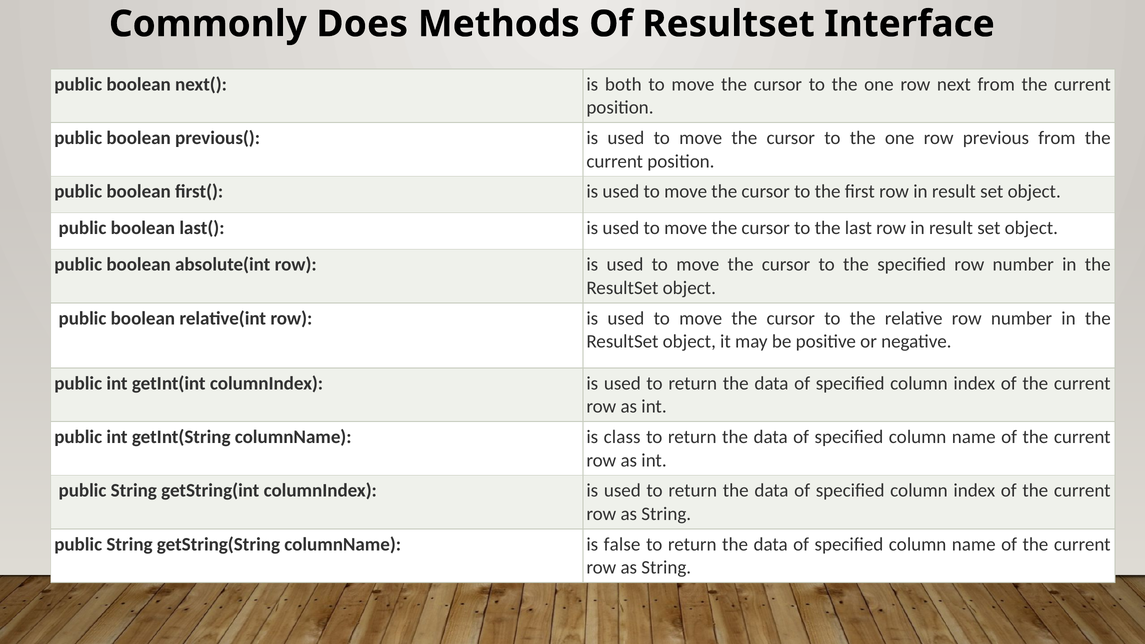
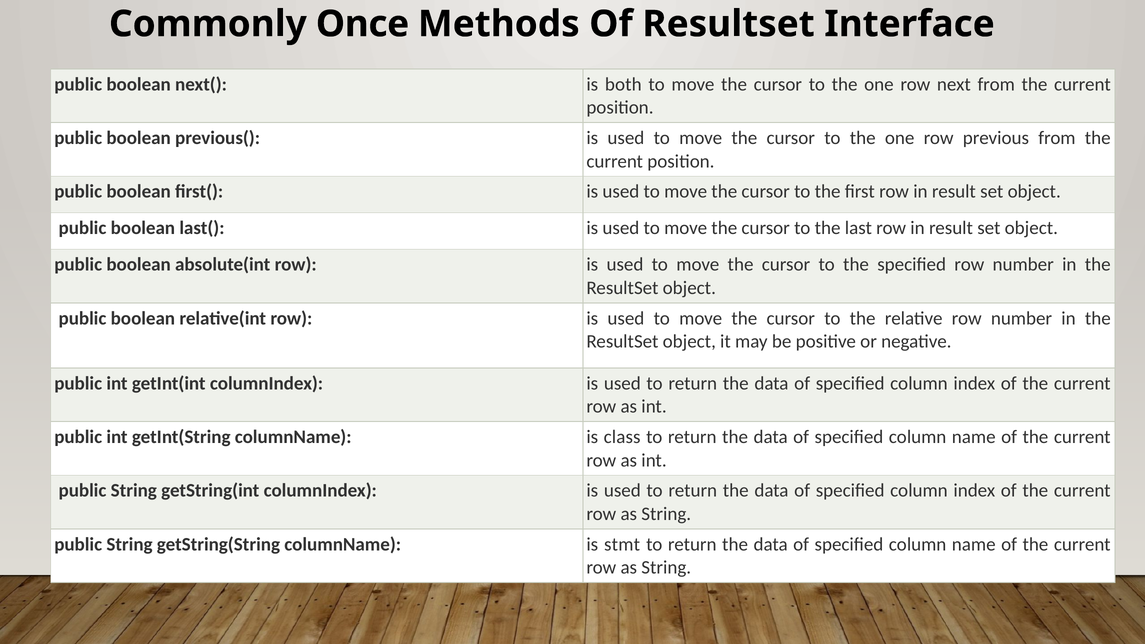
Does: Does -> Once (363, 24)
false: false -> stmt (622, 544)
